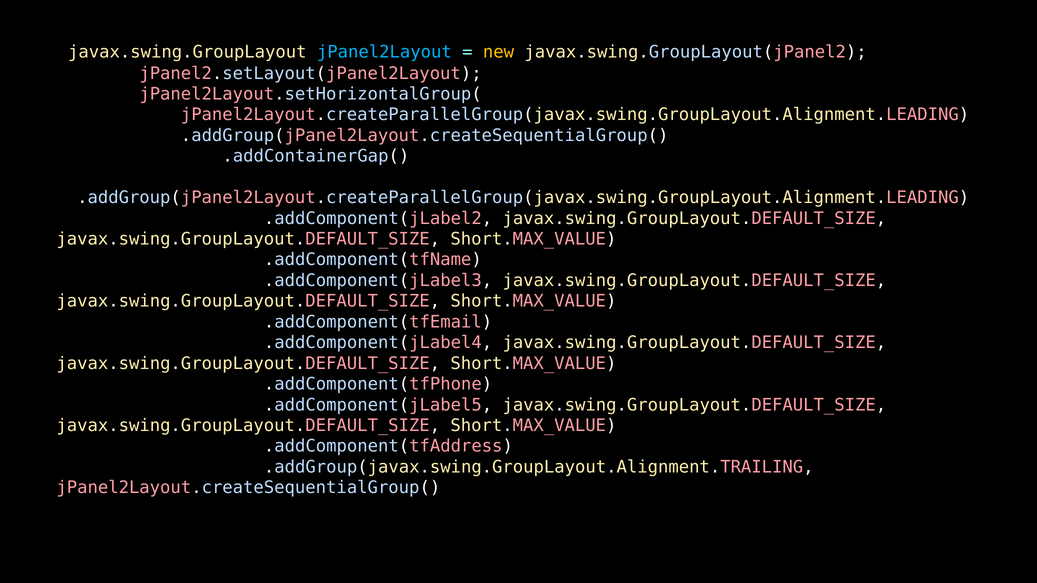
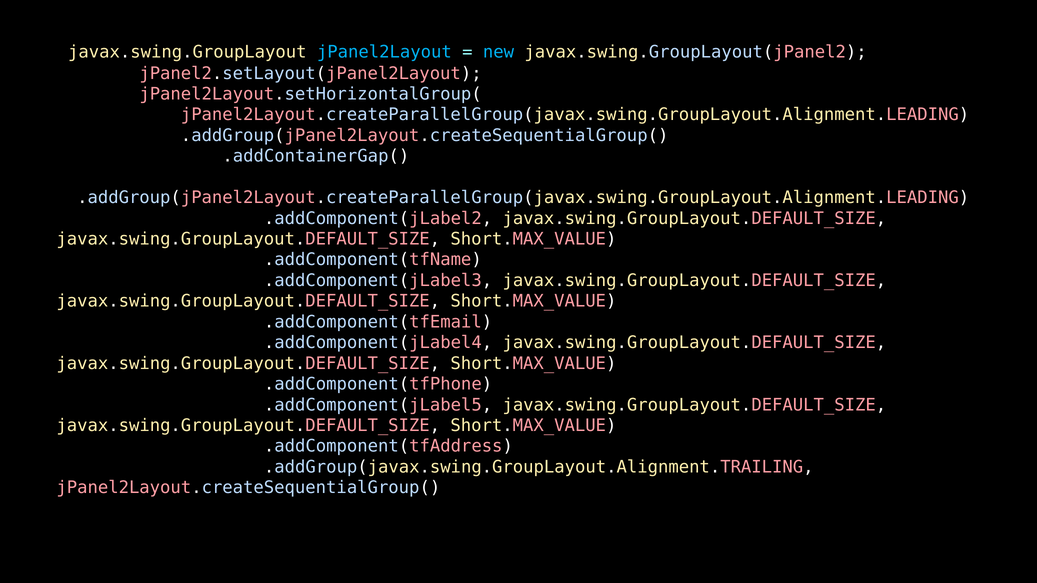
new colour: yellow -> light blue (499, 52)
